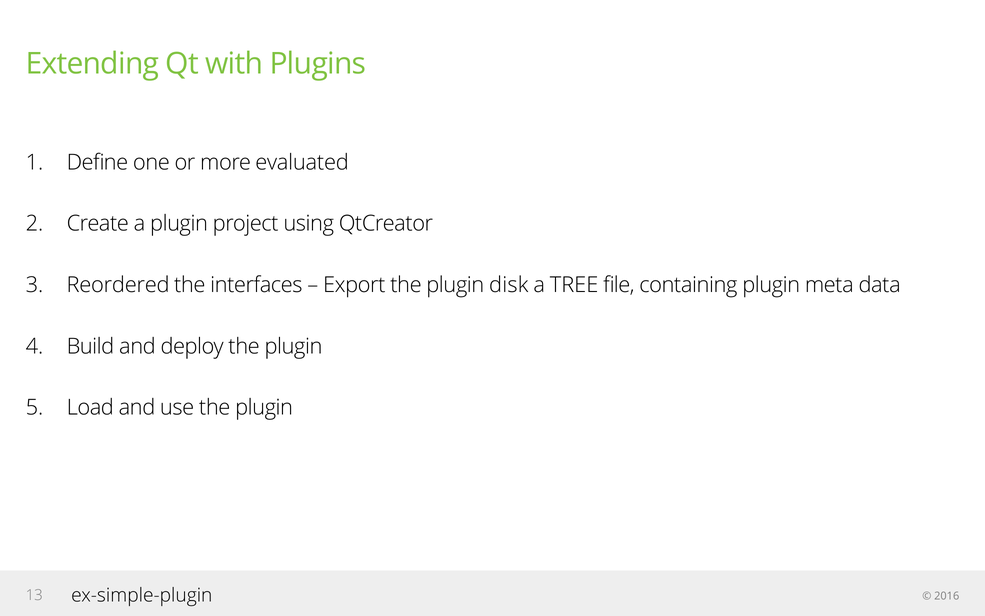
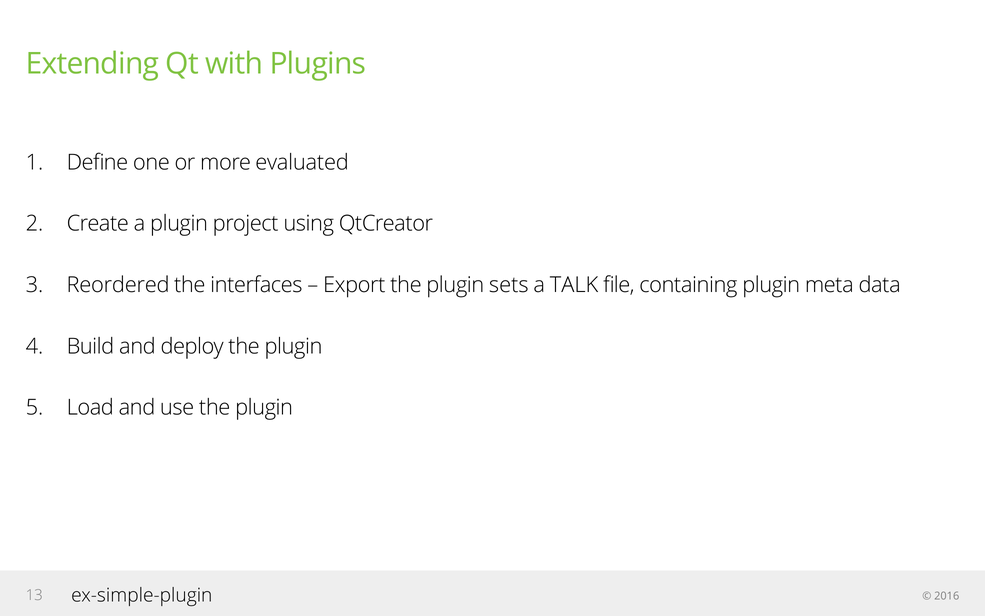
disk: disk -> sets (509, 285)
TREE: TREE -> TALK (574, 285)
